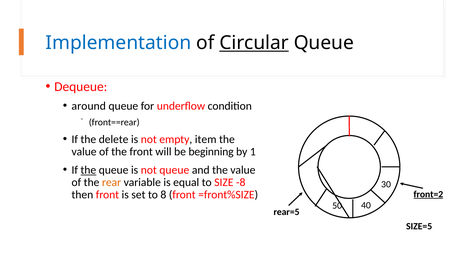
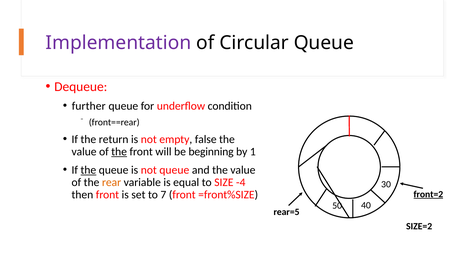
Implementation colour: blue -> purple (118, 43)
Circular underline: present -> none (254, 43)
around: around -> further (89, 106)
delete: delete -> return (114, 139)
item: item -> false (206, 139)
the underline: none -> present (119, 152)
-8: -8 -> -4 (241, 183)
8: 8 -> 7 (163, 195)
SIZE=5: SIZE=5 -> SIZE=2 (419, 227)
